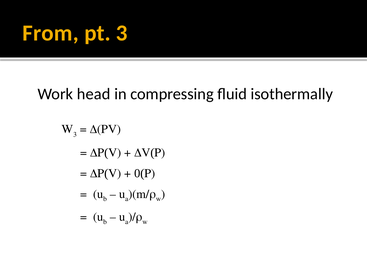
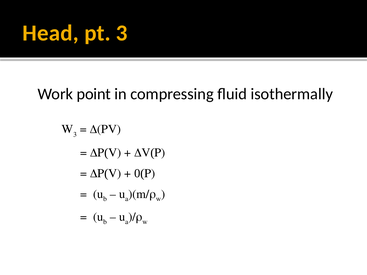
From: From -> Head (51, 33)
head: head -> point (94, 94)
